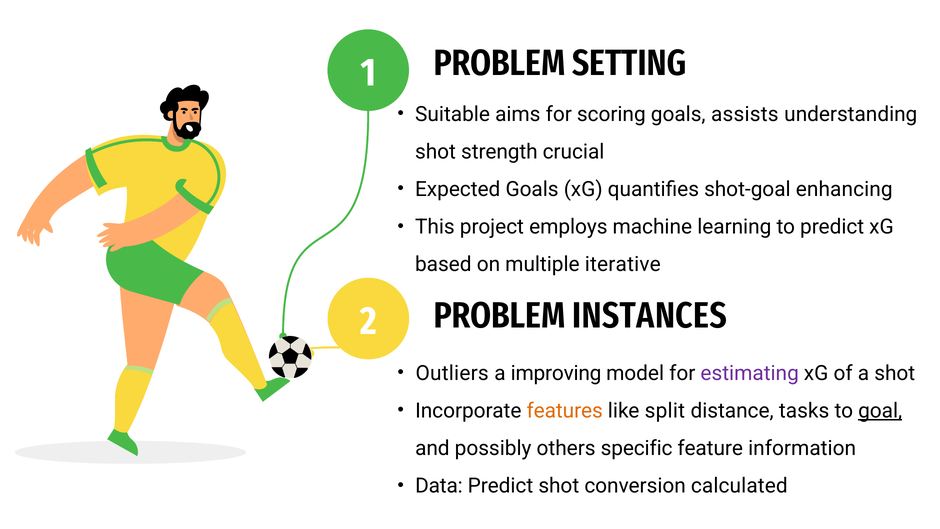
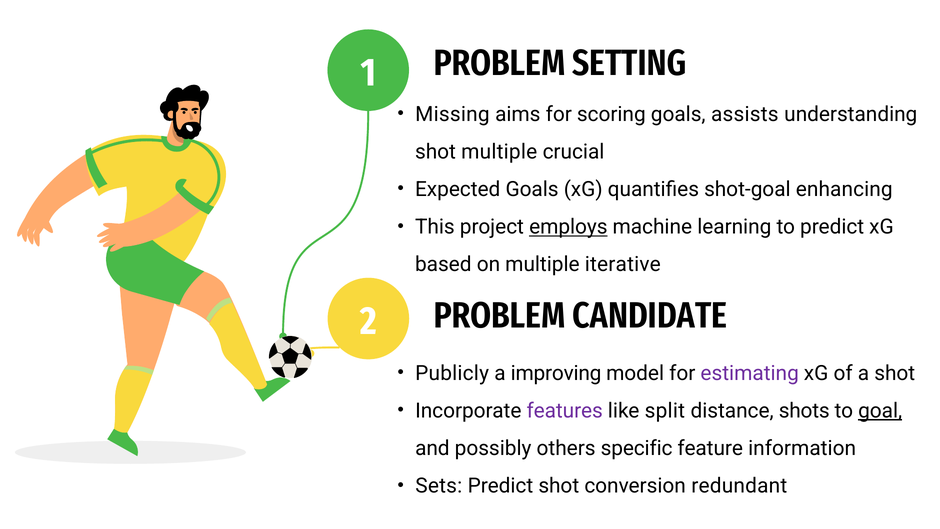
Suitable: Suitable -> Missing (452, 114)
shot strength: strength -> multiple (499, 152)
employs underline: none -> present (568, 227)
INSTANCES: INSTANCES -> CANDIDATE (650, 316)
Outliers: Outliers -> Publicly (452, 373)
features colour: orange -> purple (565, 411)
tasks: tasks -> shots (804, 411)
Data: Data -> Sets (439, 486)
calculated: calculated -> redundant (739, 486)
